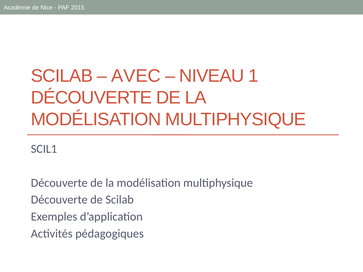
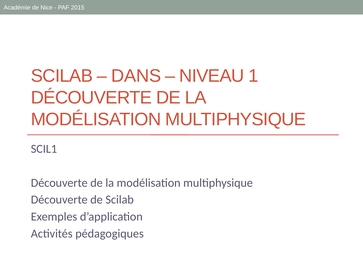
AVEC: AVEC -> DANS (136, 76)
